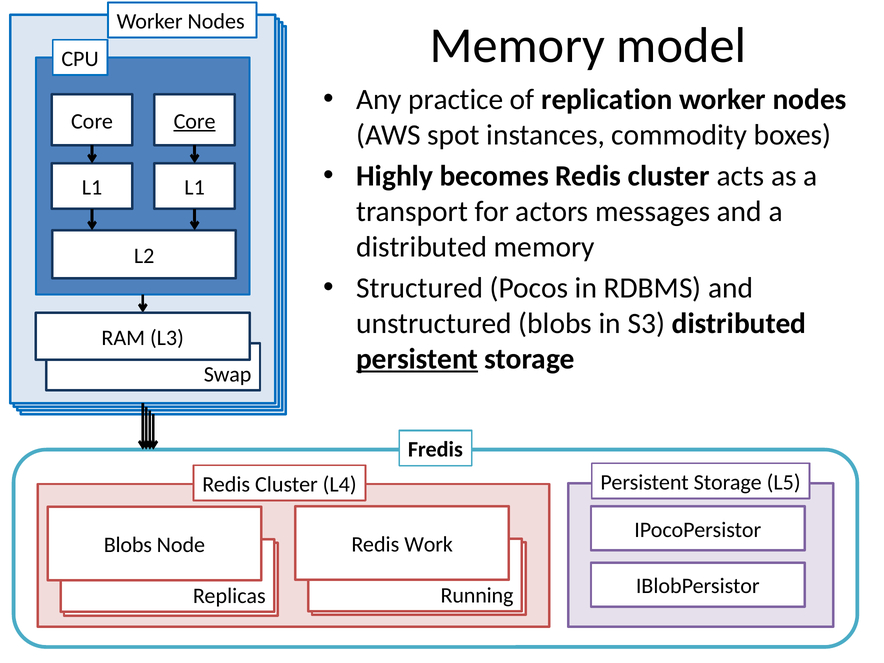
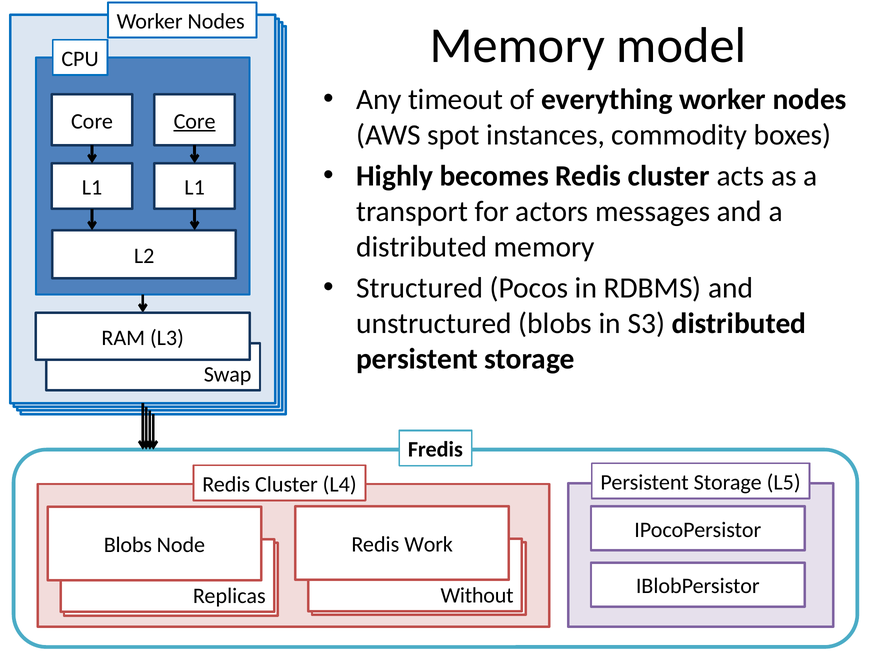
practice: practice -> timeout (456, 100)
replication: replication -> everything (607, 100)
persistent underline: present -> none (417, 359)
Running: Running -> Without (477, 595)
